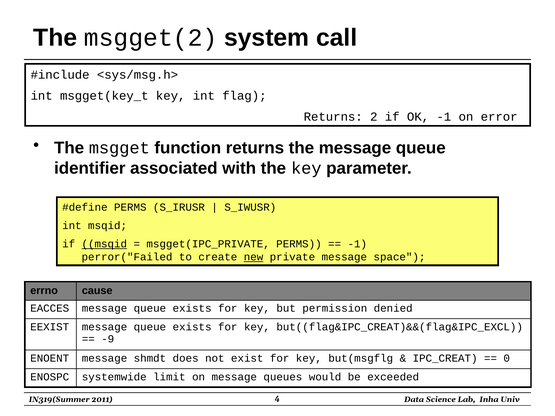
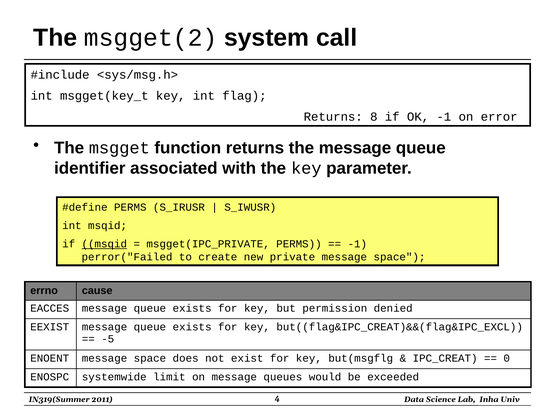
2: 2 -> 8 (374, 117)
new underline: present -> none (254, 257)
-9: -9 -> -5 (108, 339)
ENOENT message shmdt: shmdt -> space (150, 359)
